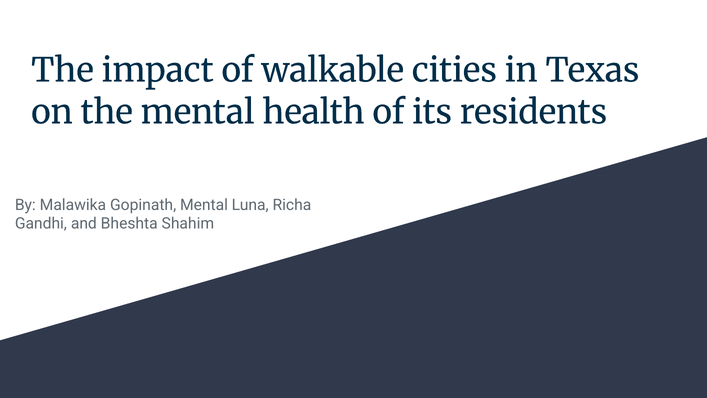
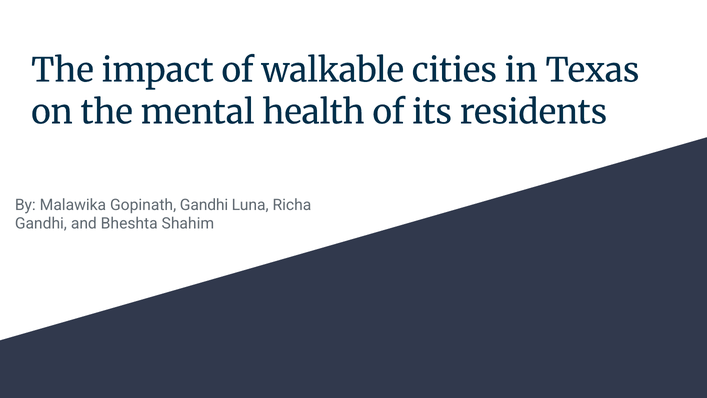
Gopinath Mental: Mental -> Gandhi (204, 205)
